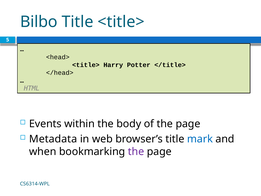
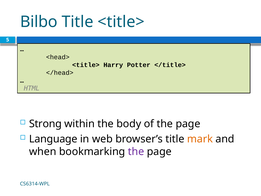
Events: Events -> Strong (45, 124)
Metadata: Metadata -> Language (53, 139)
mark colour: blue -> orange (200, 139)
